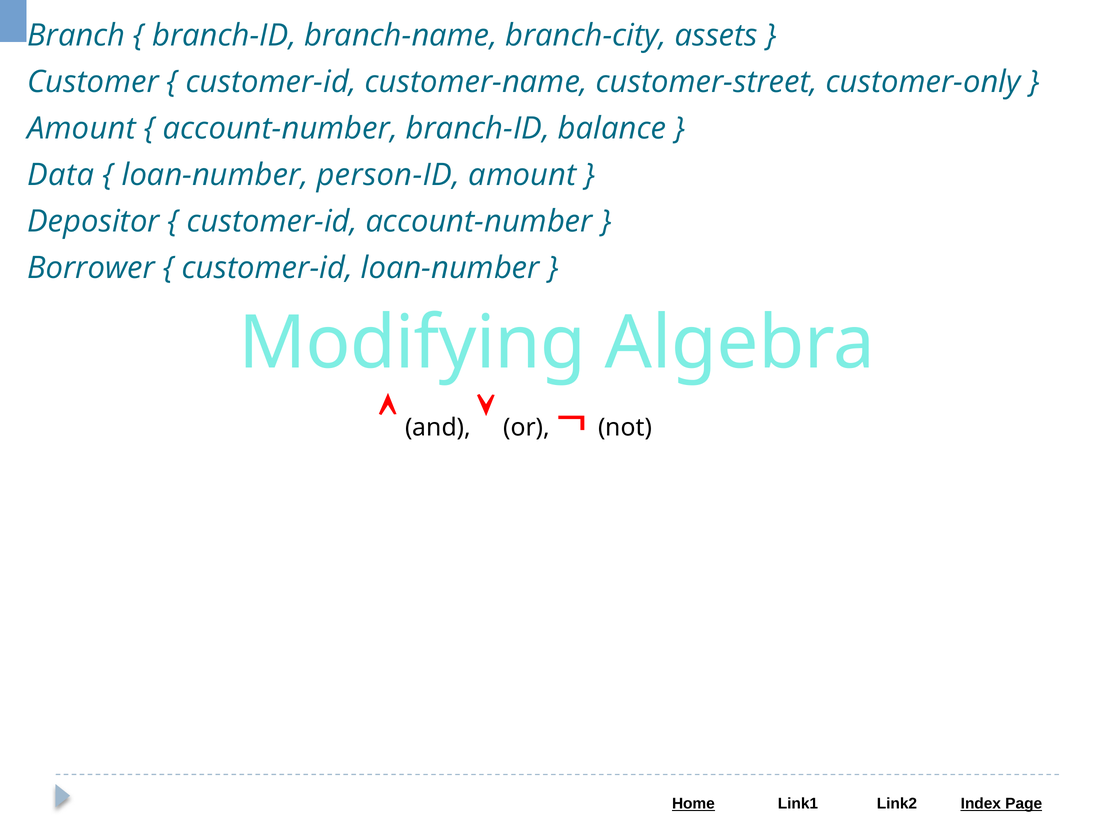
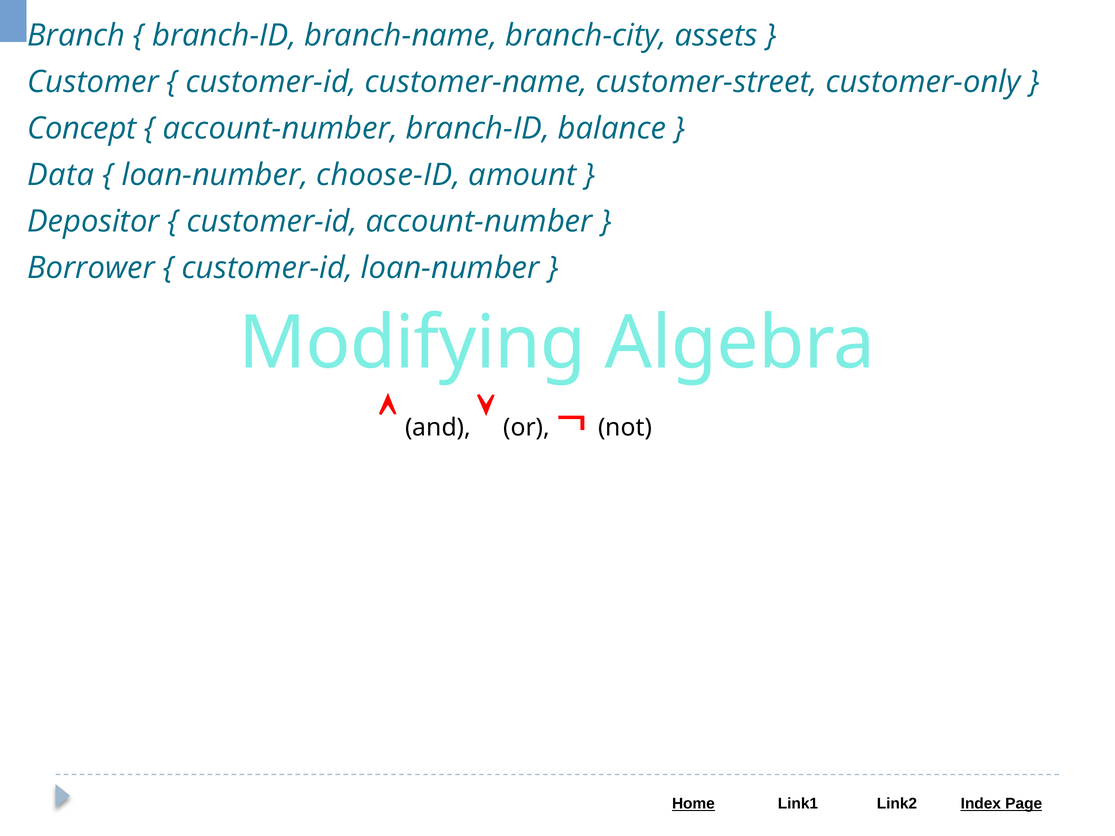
Amount: Amount -> Concept (82, 128)
person-ID: person-ID -> choose-ID (388, 175)
